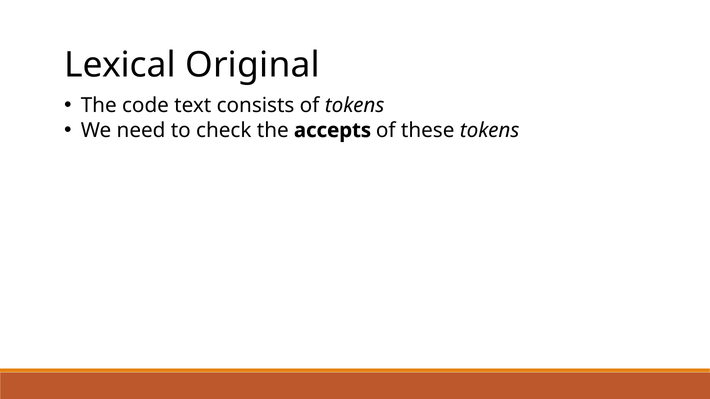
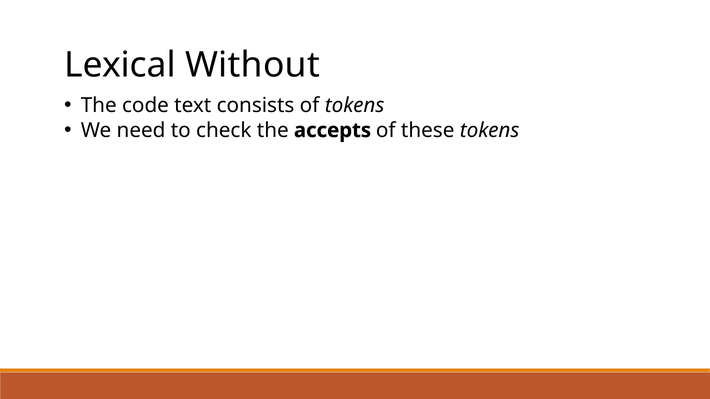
Original: Original -> Without (253, 65)
